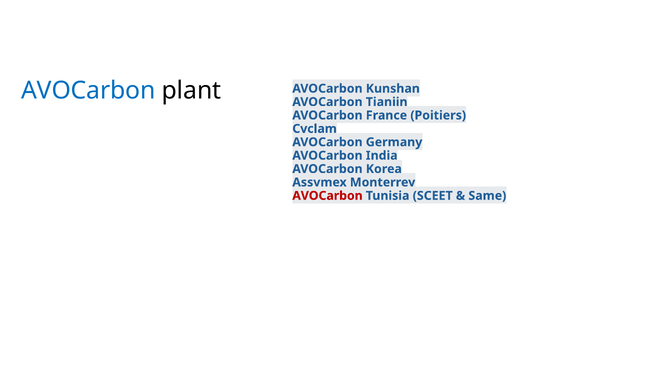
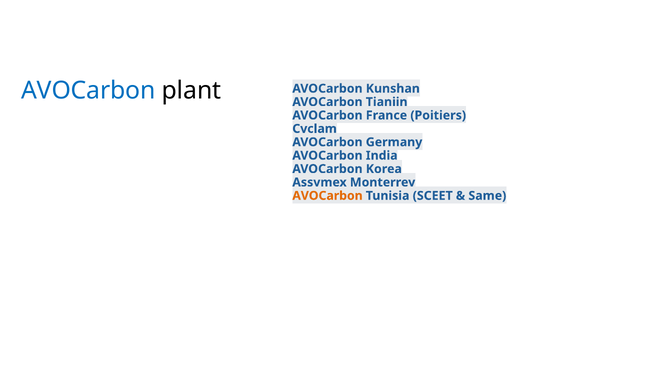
AVOCarbon colour: red -> orange (327, 196)
